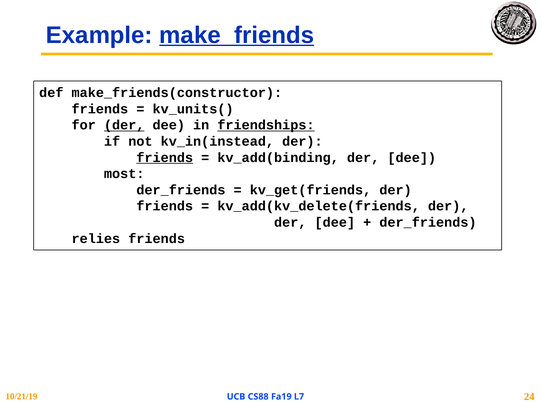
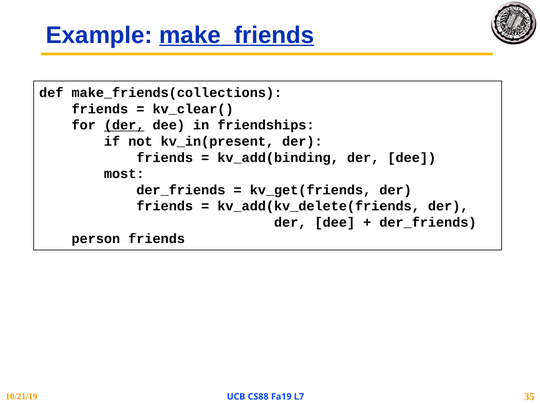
make_friends(constructor: make_friends(constructor -> make_friends(collections (177, 93)
kv_units(: kv_units( -> kv_clear( (193, 109)
friendships underline: present -> none (266, 125)
kv_in(instead: kv_in(instead -> kv_in(present (217, 141)
friends underline: present -> none (165, 158)
relies: relies -> person (96, 239)
24: 24 -> 35 (529, 397)
